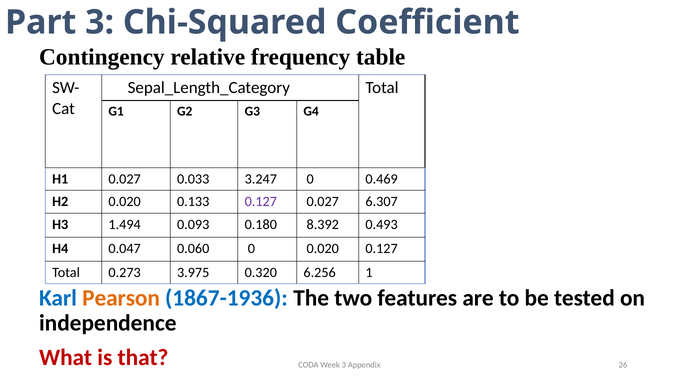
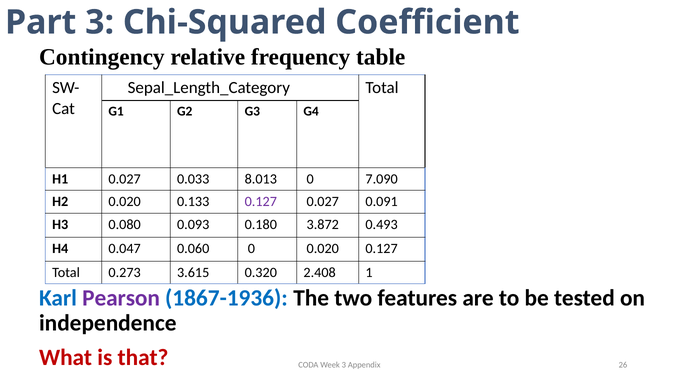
3.247: 3.247 -> 8.013 (261, 179)
0.469: 0.469 -> 7.090 (382, 179)
6.307: 6.307 -> 0.091 (382, 202)
1.494: 1.494 -> 0.080 (125, 225)
8.392: 8.392 -> 3.872 (323, 225)
3.975: 3.975 -> 3.615 (193, 272)
6.256: 6.256 -> 2.408 (320, 272)
Pearson colour: orange -> purple (121, 298)
